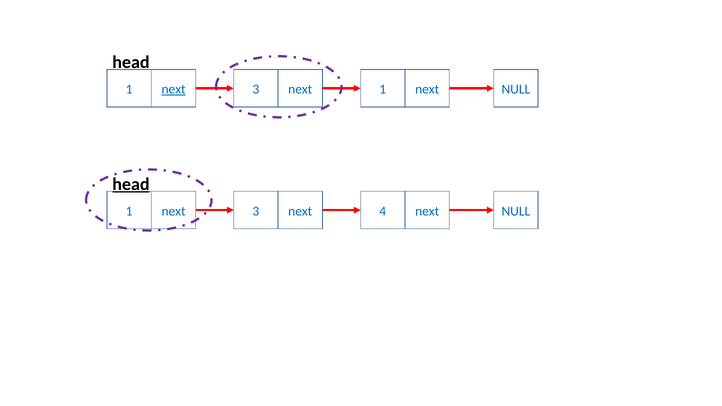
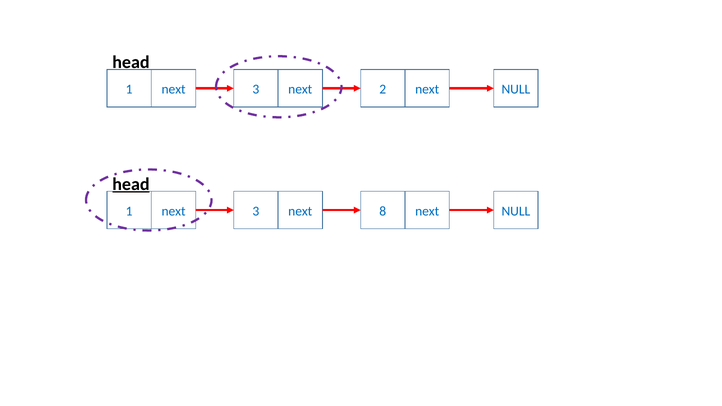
next underline: present -> none (174, 89)
next 1: 1 -> 2 (383, 89)
4: 4 -> 8 (383, 211)
